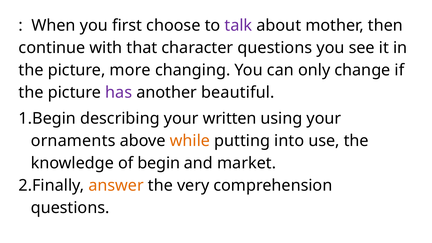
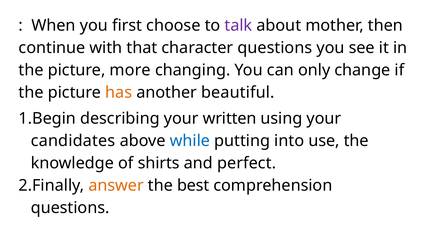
has colour: purple -> orange (119, 92)
ornaments: ornaments -> candidates (73, 141)
while colour: orange -> blue (190, 141)
begin: begin -> shirts (159, 163)
market: market -> perfect (247, 163)
very: very -> best (193, 185)
